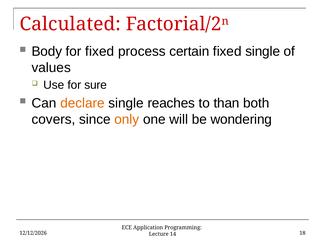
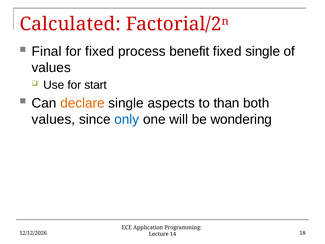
Body: Body -> Final (47, 51)
certain: certain -> benefit (189, 51)
sure: sure -> start (96, 85)
reaches: reaches -> aspects (171, 103)
covers: covers -> values (53, 119)
only colour: orange -> blue (127, 119)
